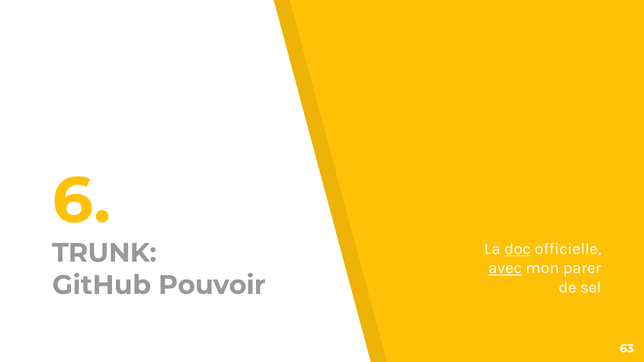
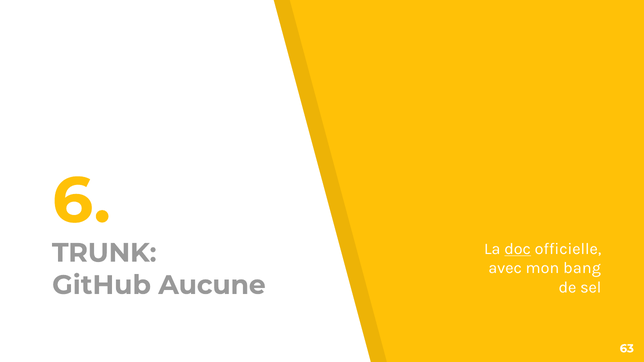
avec underline: present -> none (505, 268)
parer: parer -> bang (582, 268)
Pouvoir: Pouvoir -> Aucune (212, 285)
